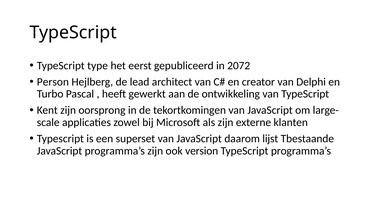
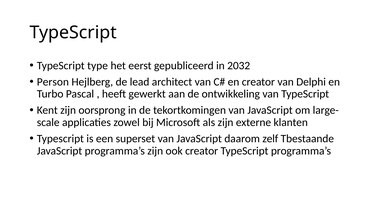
2072: 2072 -> 2032 (239, 66)
lijst: lijst -> zelf (270, 139)
ook version: version -> creator (202, 151)
